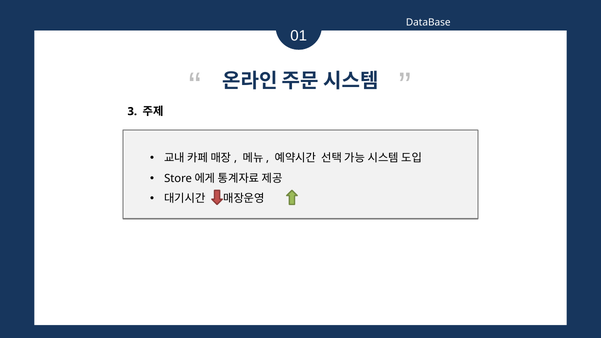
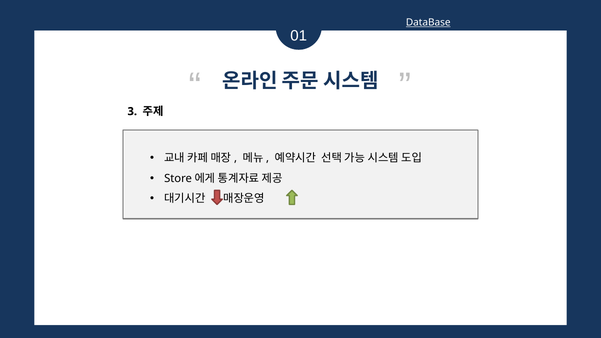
DataBase underline: none -> present (428, 22)
